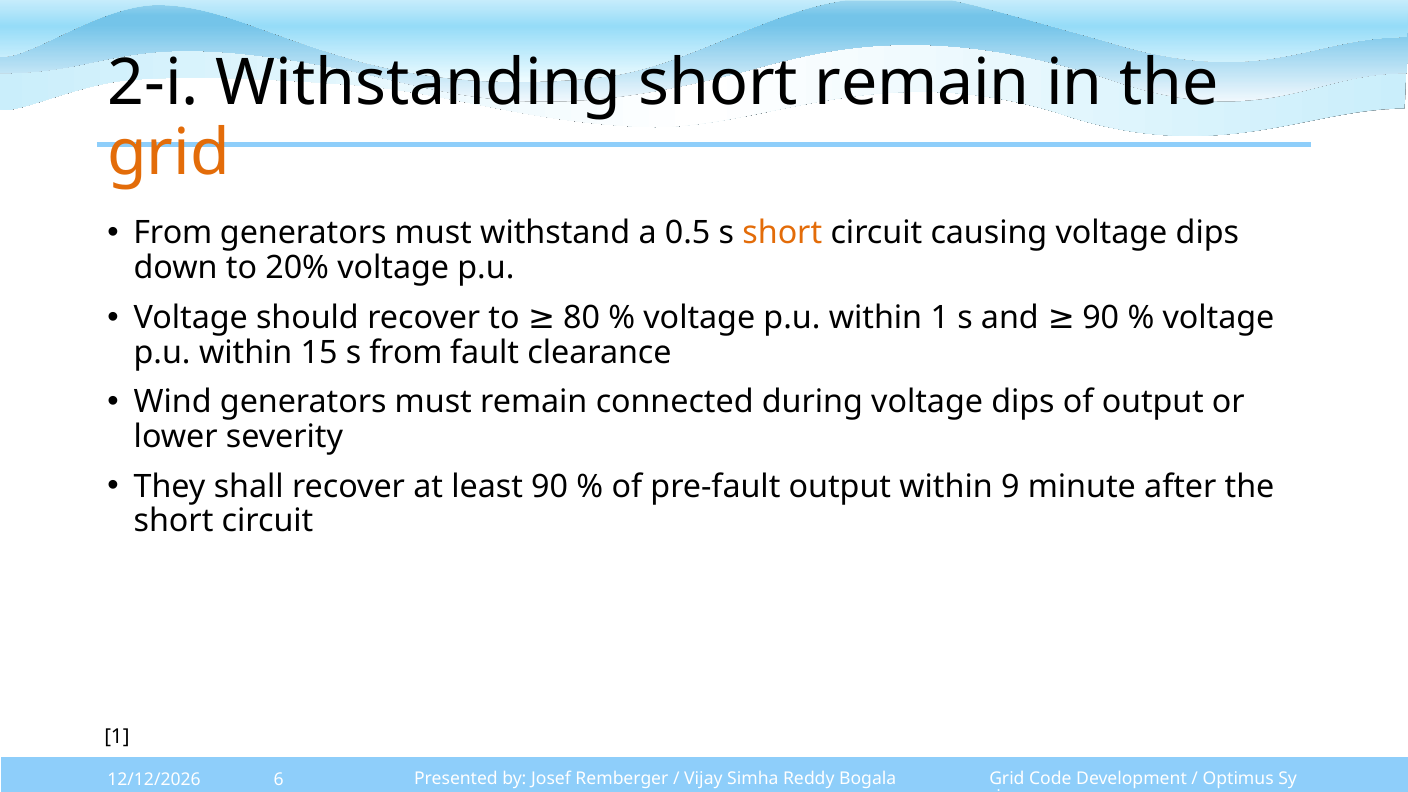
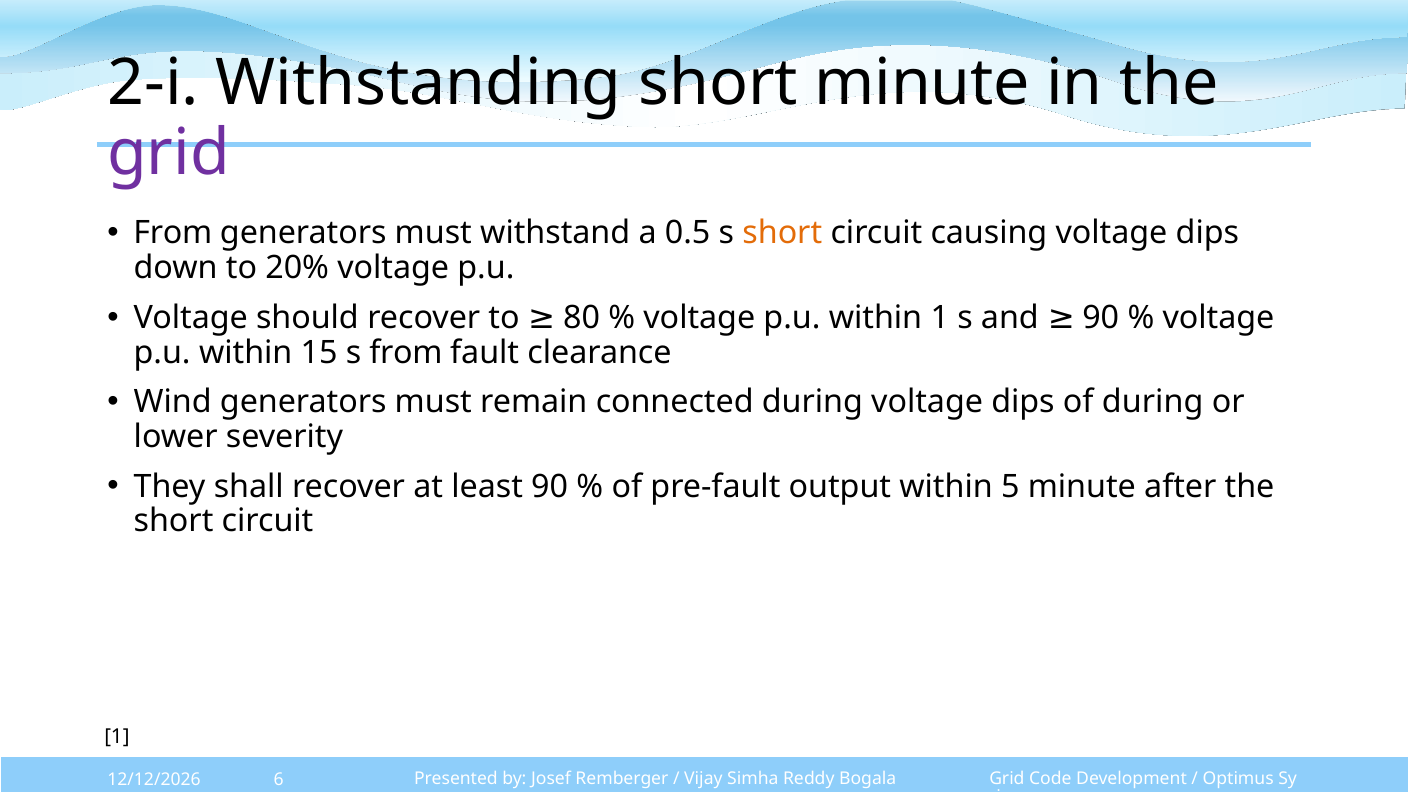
short remain: remain -> minute (922, 83)
grid colour: orange -> purple (169, 153)
of output: output -> during (1153, 402)
9: 9 -> 5 (1010, 486)
